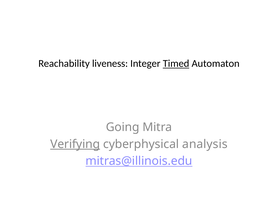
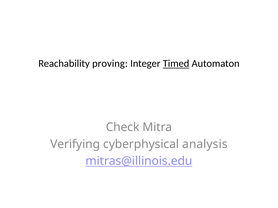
liveness: liveness -> proving (110, 64)
Going: Going -> Check (123, 128)
Verifying underline: present -> none (75, 144)
